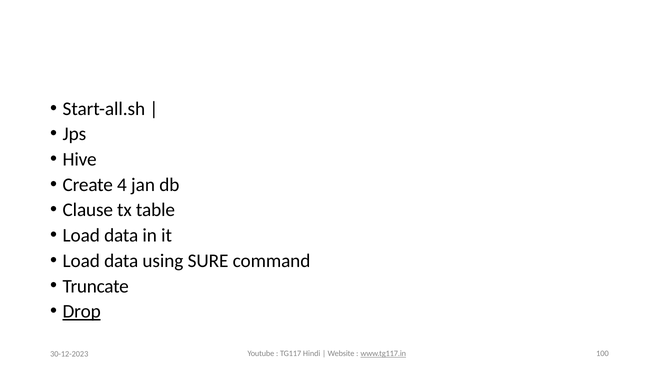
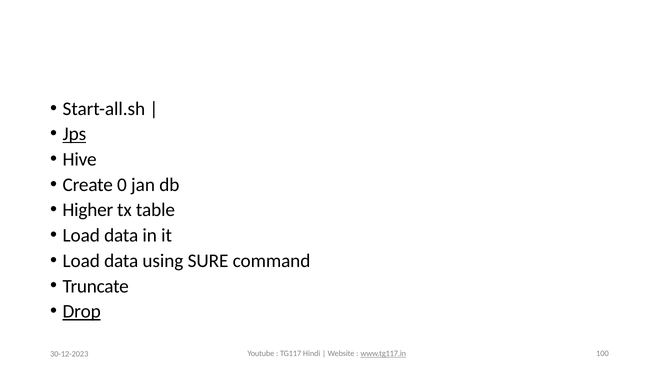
Jps underline: none -> present (74, 134)
4: 4 -> 0 (122, 185)
Clause: Clause -> Higher (88, 210)
